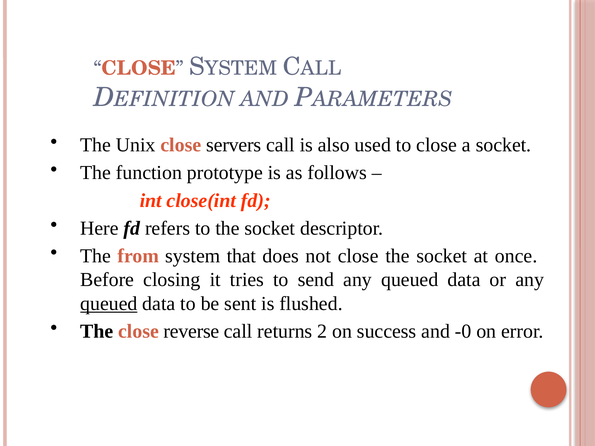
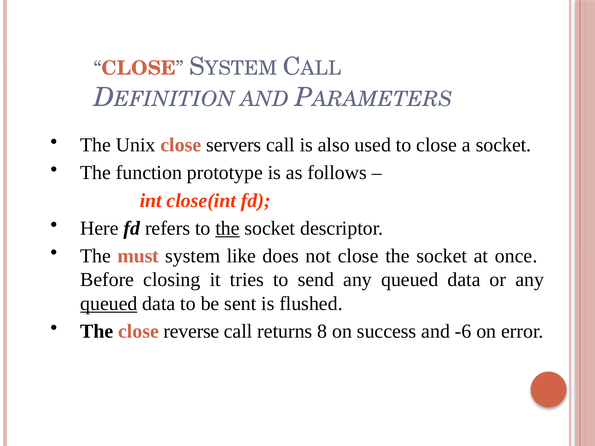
the underline: none -> present (227, 228)
from: from -> must (138, 256)
that: that -> like (241, 256)
2: 2 -> 8 (322, 332)
-0: -0 -> -6 (463, 332)
